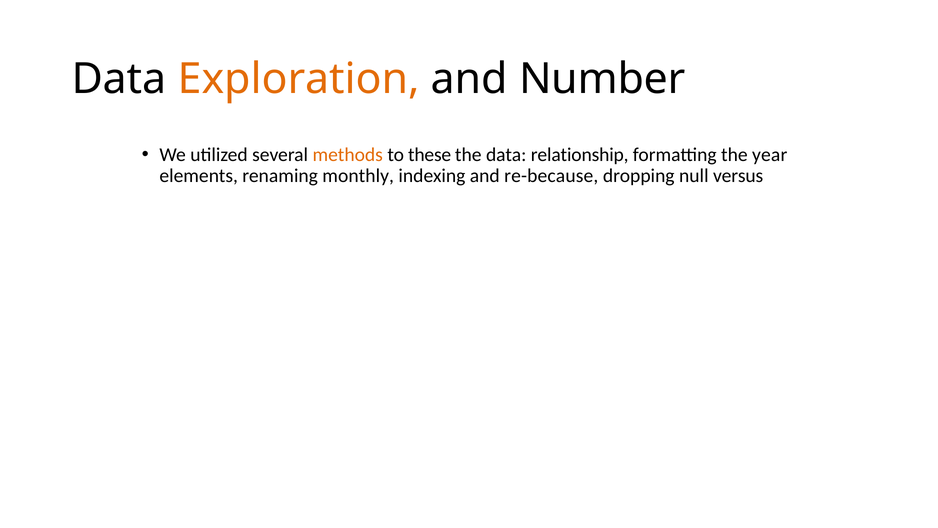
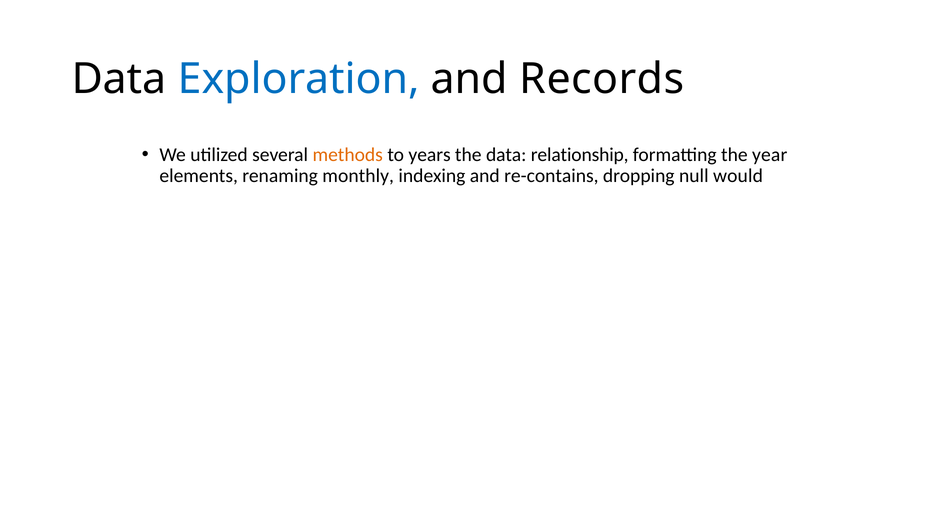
Exploration colour: orange -> blue (299, 79)
Number: Number -> Records (602, 79)
these: these -> years (430, 154)
re-because: re-because -> re-contains (551, 176)
versus: versus -> would (738, 176)
